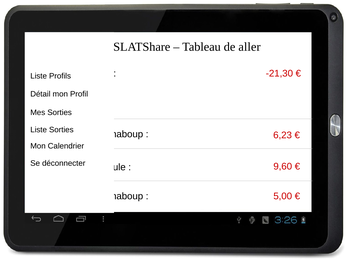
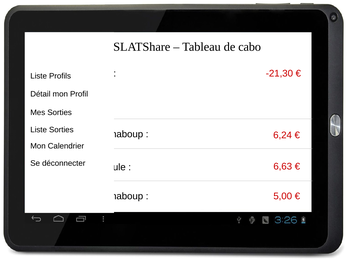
aller: aller -> cabo (250, 47)
6,23: 6,23 -> 6,24 (283, 135)
9,60: 9,60 -> 6,63 (283, 167)
